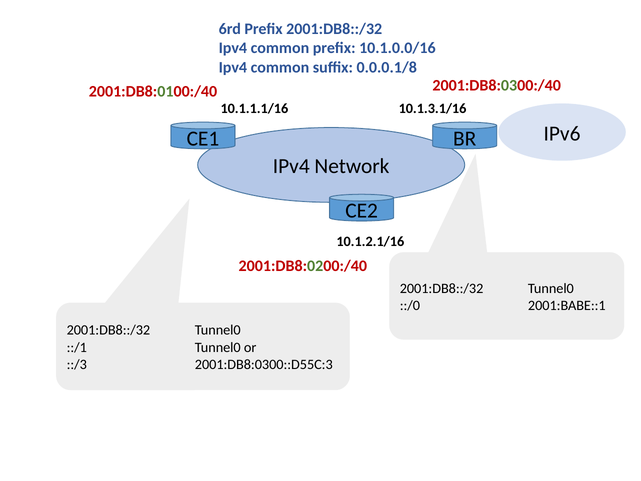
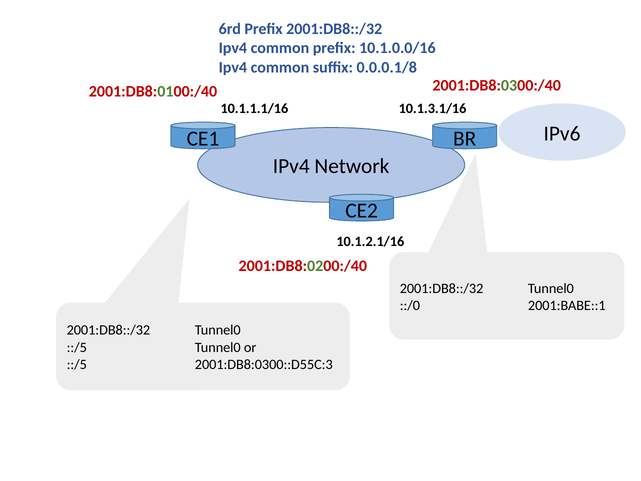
::/1: ::/1 -> ::/5 (77, 347)
::/3: ::/3 -> ::/5 (77, 364)
